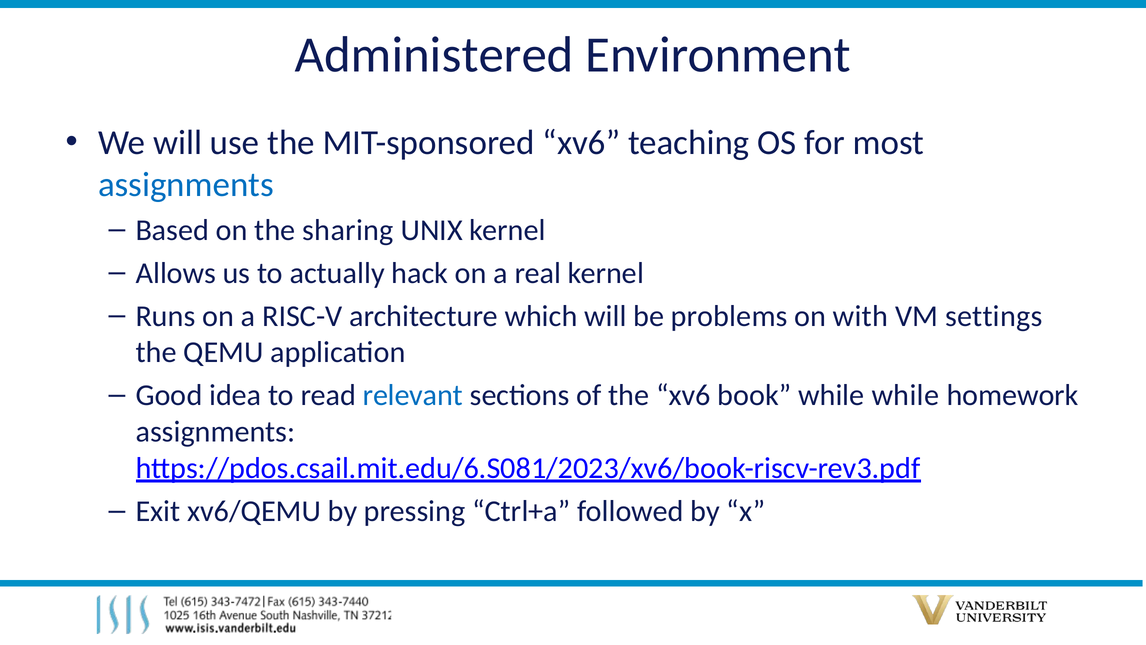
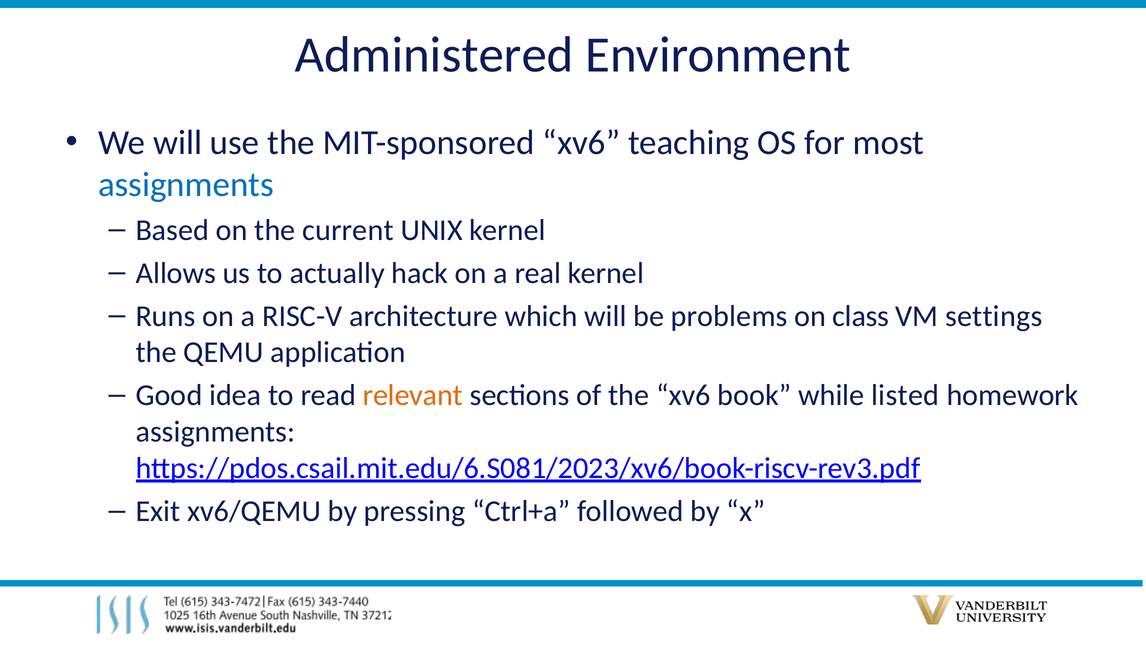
sharing: sharing -> current (348, 230)
with: with -> class (861, 316)
relevant colour: blue -> orange (413, 395)
while while: while -> listed (905, 395)
